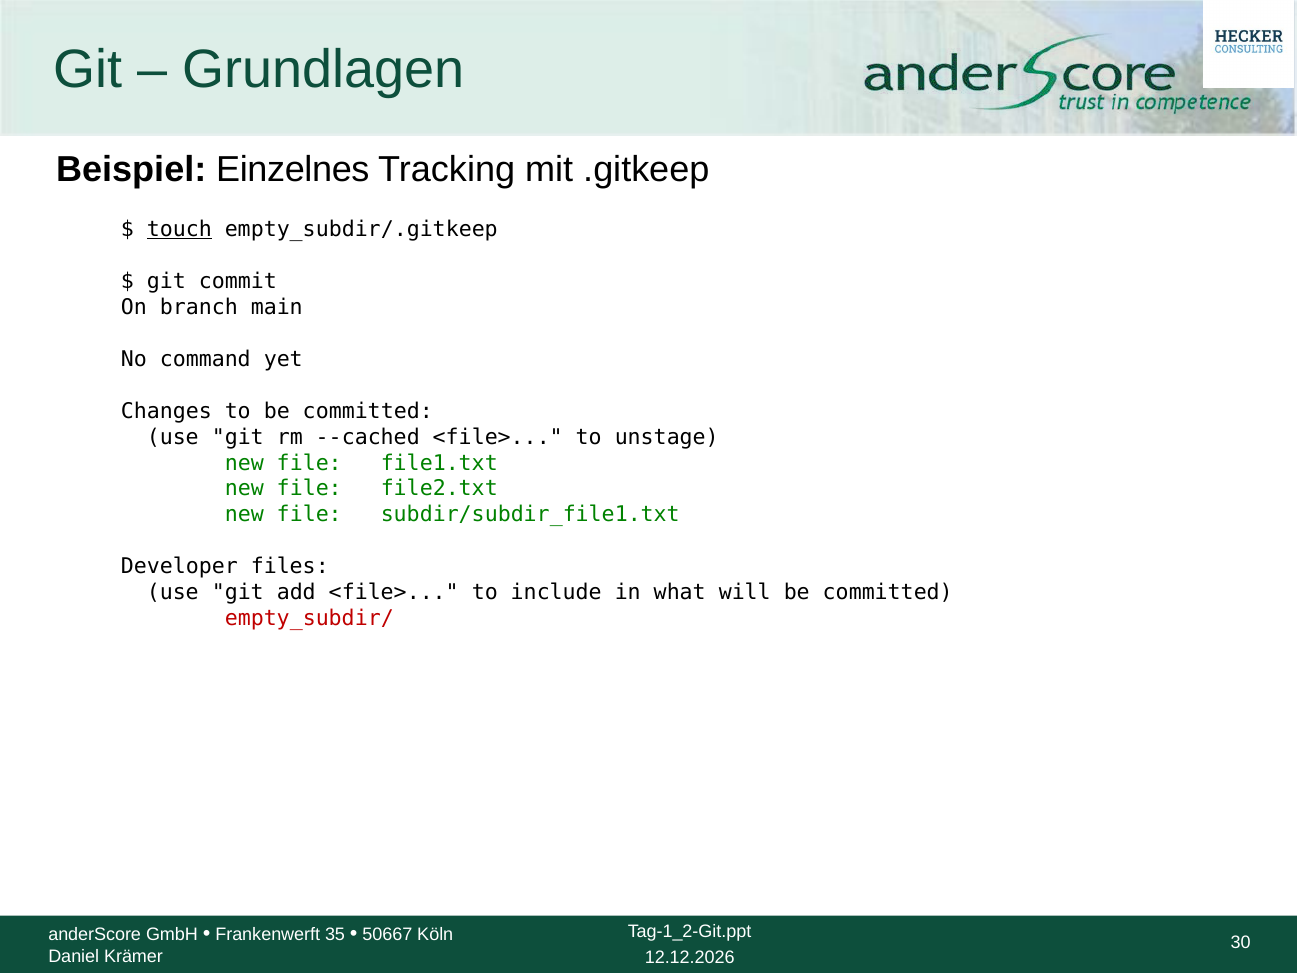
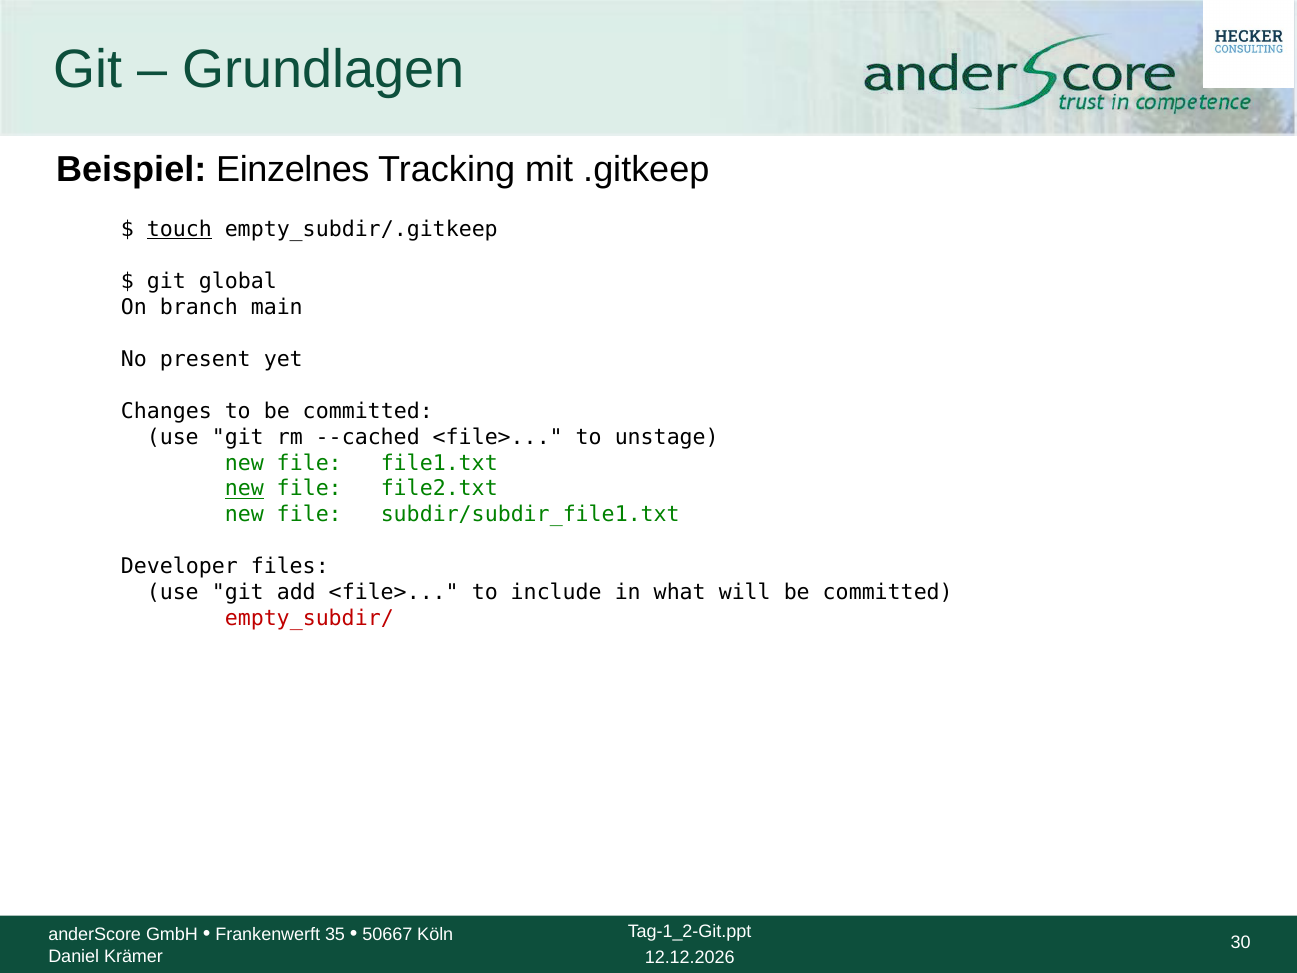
commit: commit -> global (238, 281)
command: command -> present (205, 359)
new underline: none -> present (244, 489)
